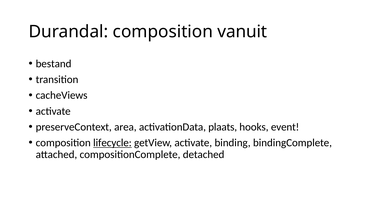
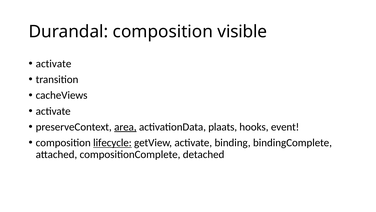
vanuit: vanuit -> visible (242, 32)
bestand: bestand -> activate (54, 64)
area underline: none -> present (125, 127)
